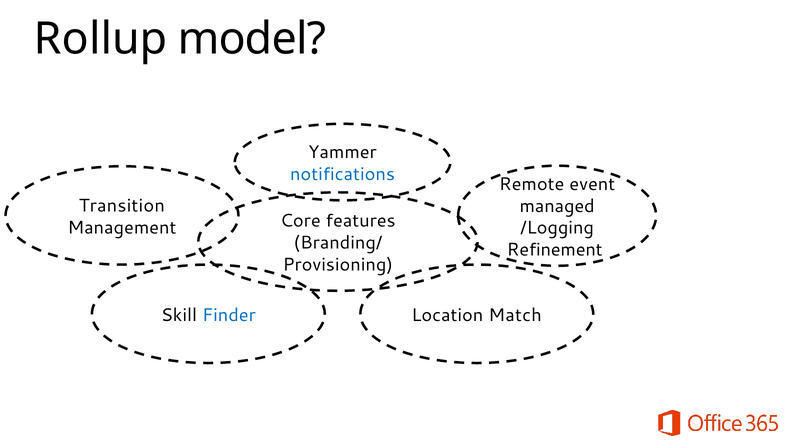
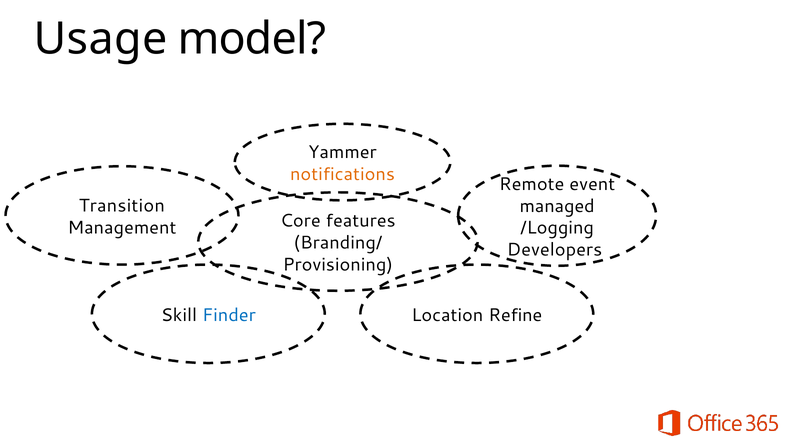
Rollup: Rollup -> Usage (101, 39)
notifications colour: blue -> orange (342, 174)
Refinement: Refinement -> Developers (555, 250)
Match: Match -> Refine (515, 315)
